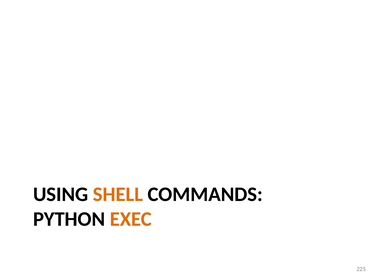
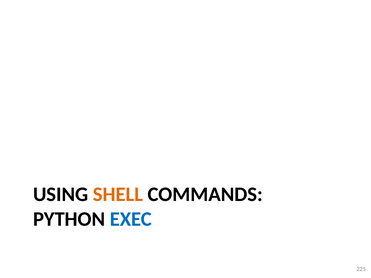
EXEC colour: orange -> blue (131, 219)
